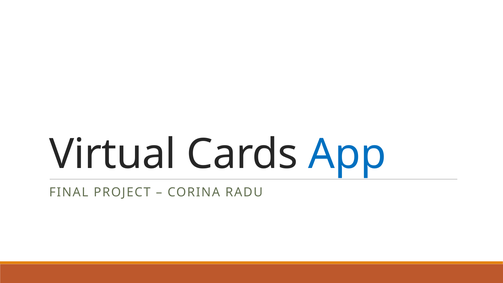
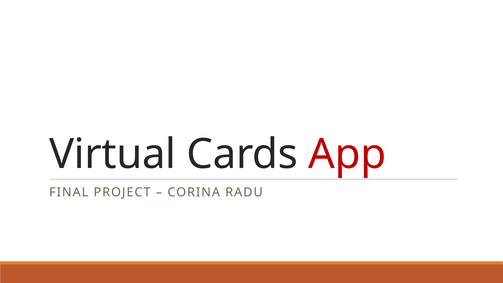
App colour: blue -> red (347, 154)
